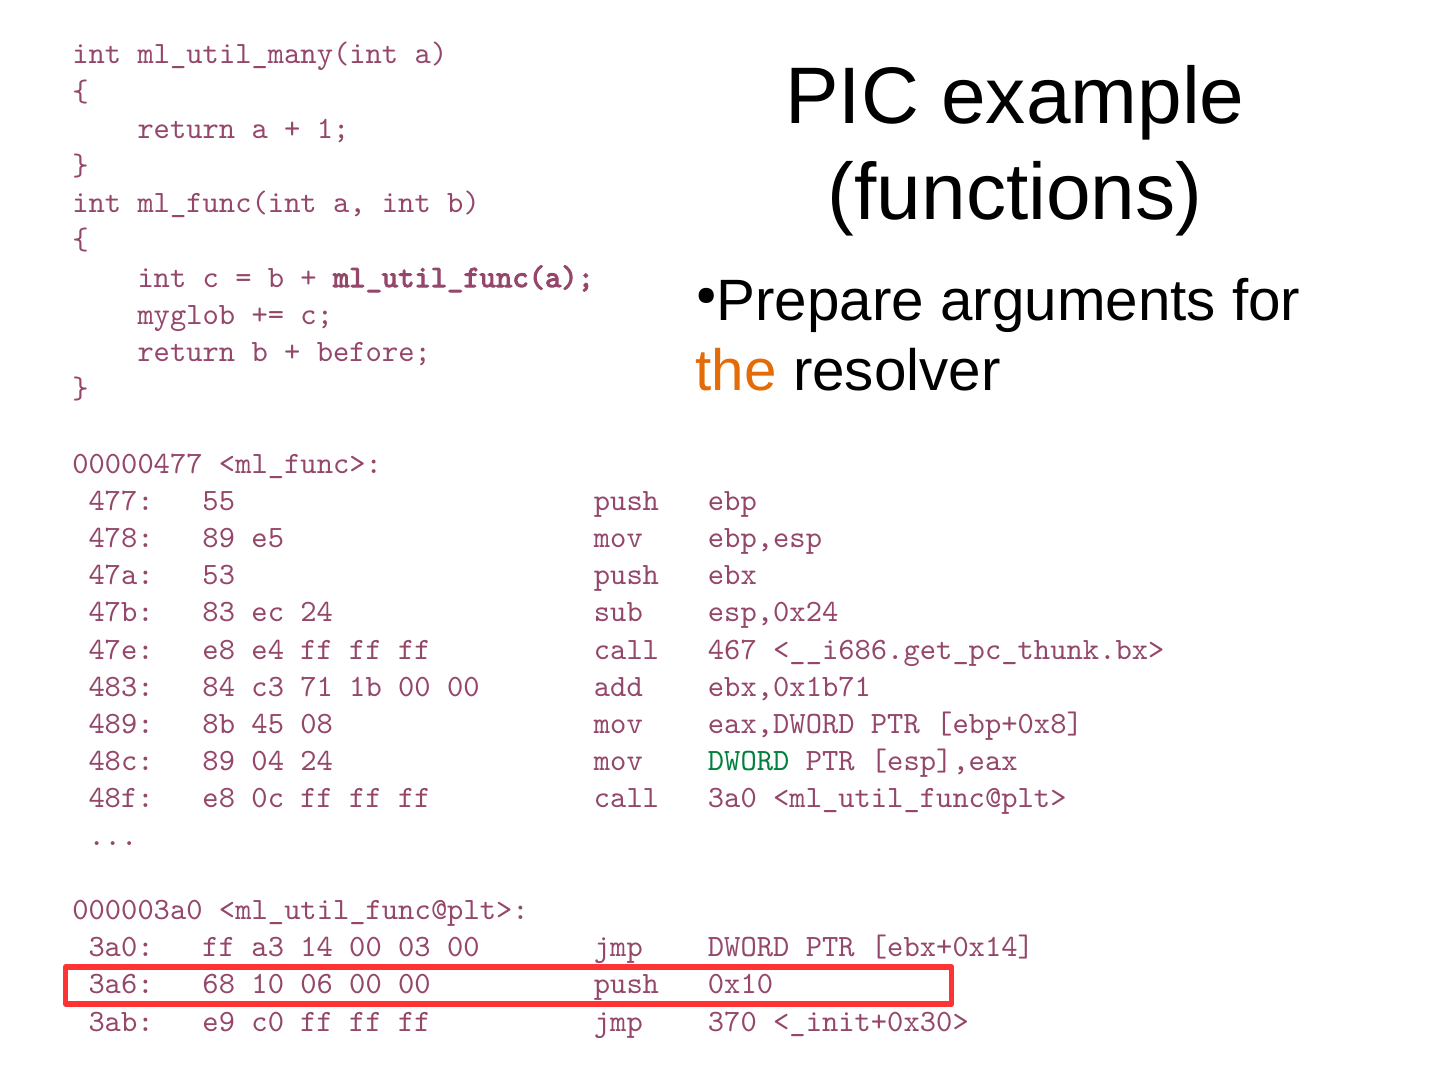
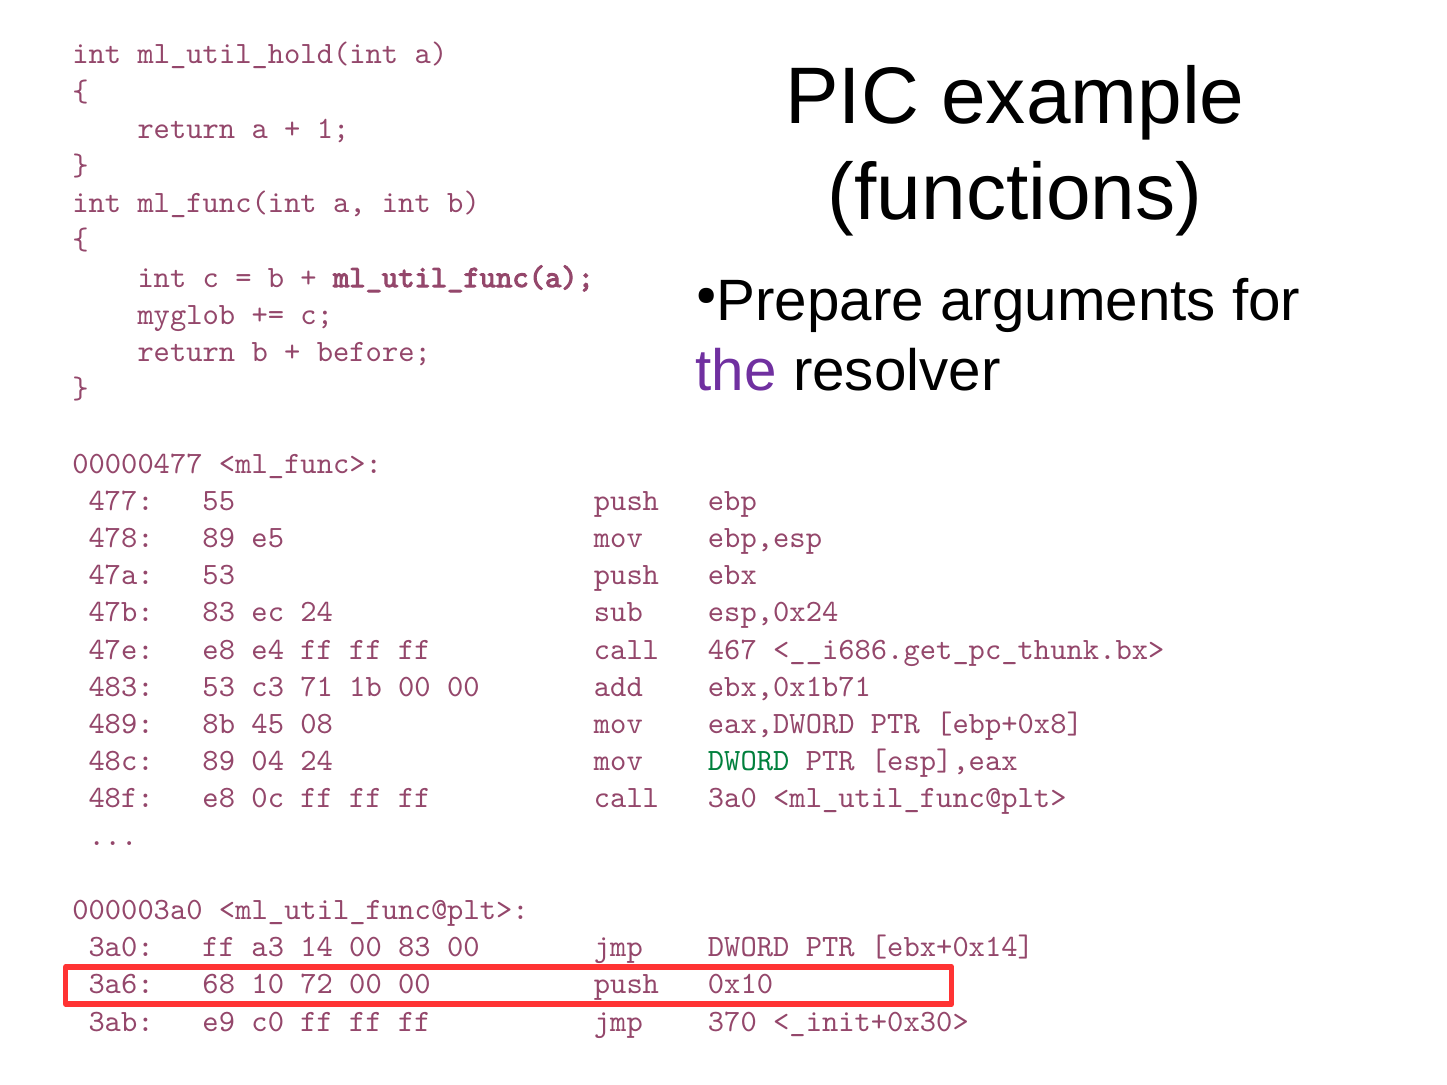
ml_util_many(int: ml_util_many(int -> ml_util_hold(int (268, 54)
the colour: orange -> purple (736, 372)
483 84: 84 -> 53 (219, 686)
00 03: 03 -> 83 (414, 947)
06: 06 -> 72 (317, 984)
